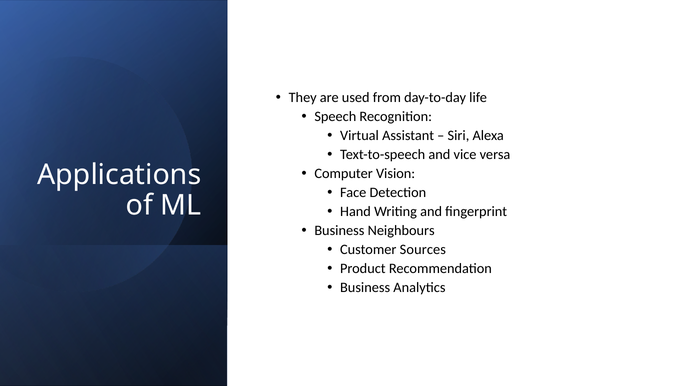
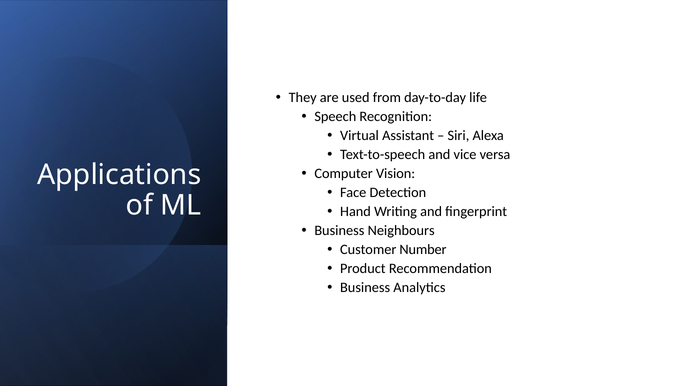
Sources: Sources -> Number (423, 250)
